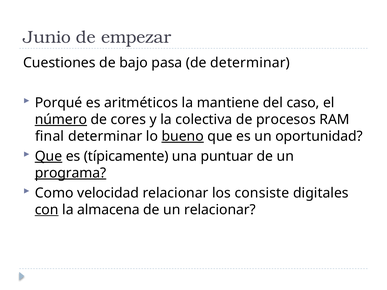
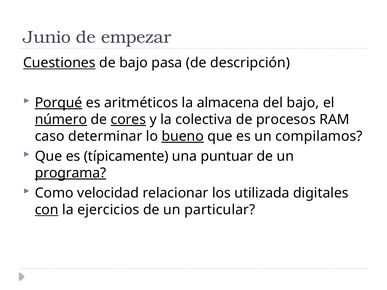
Cuestiones underline: none -> present (59, 63)
de determinar: determinar -> descripción (250, 63)
Porqué underline: none -> present (59, 103)
mantiene: mantiene -> almacena (228, 103)
del caso: caso -> bajo (303, 103)
cores underline: none -> present (128, 120)
final: final -> caso (50, 136)
oportunidad: oportunidad -> compilamos (319, 136)
Que underline: present -> none (48, 156)
consiste: consiste -> utilizada (262, 193)
almacena: almacena -> ejercicios (108, 210)
un relacionar: relacionar -> particular (220, 210)
